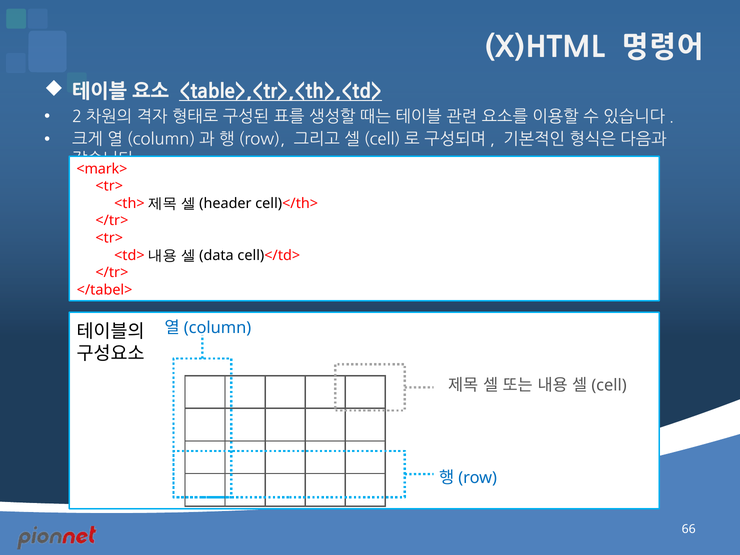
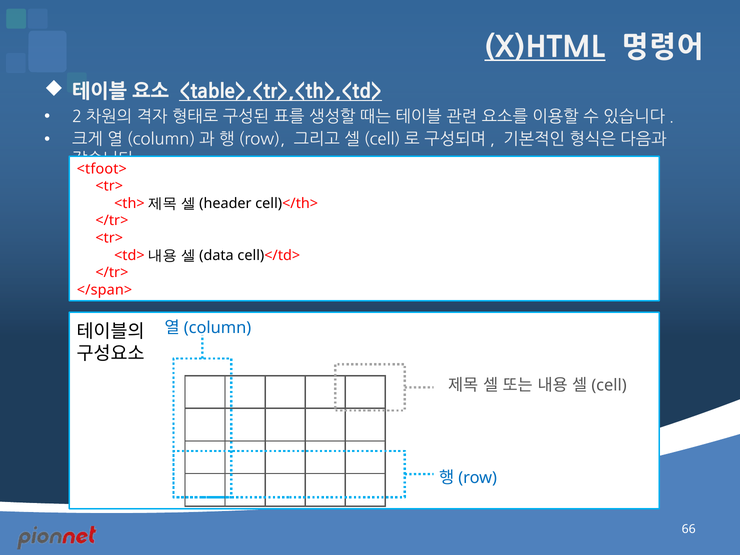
X)HTML underline: none -> present (545, 48)
<mark>: <mark> -> <tfoot> (102, 169)
</tabel>: </tabel> -> </span> (104, 290)
